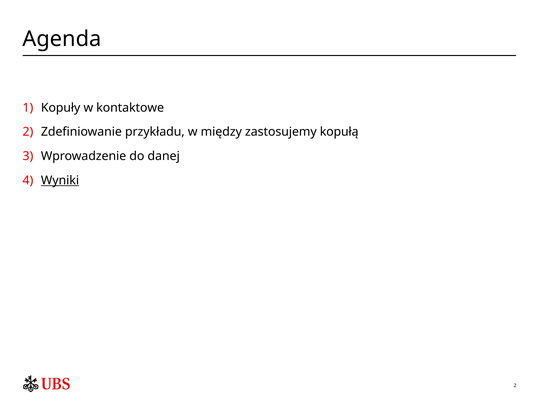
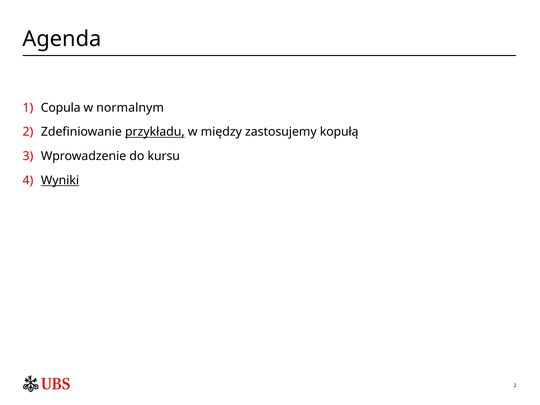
Kopuły: Kopuły -> Copula (61, 108)
kontaktowe: kontaktowe -> normalnym (130, 108)
przykładu underline: none -> present (155, 132)
danej: danej -> kursu (164, 156)
